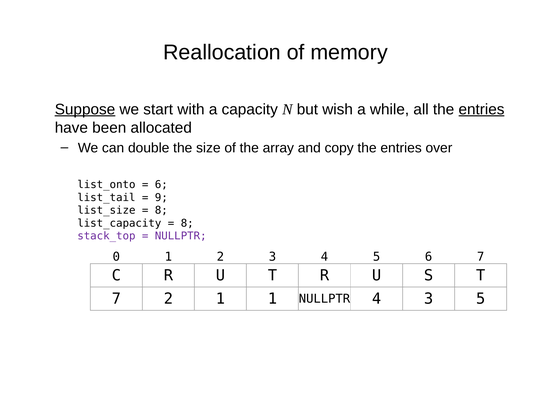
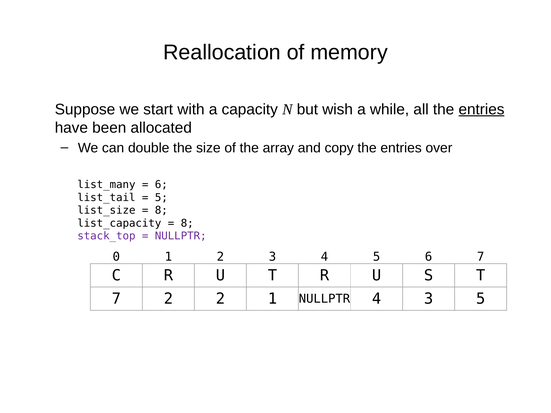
Suppose underline: present -> none (85, 109)
list_onto: list_onto -> list_many (106, 185)
9: 9 -> 5 (161, 198)
2 1: 1 -> 2 (220, 299)
